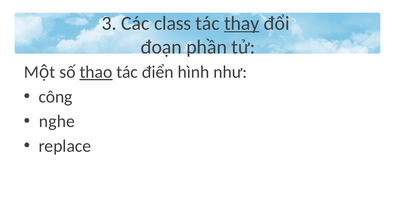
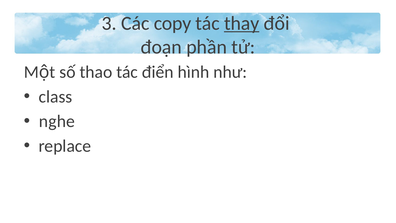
class: class -> copy (173, 23)
thao underline: present -> none (96, 72)
công: công -> class (55, 97)
